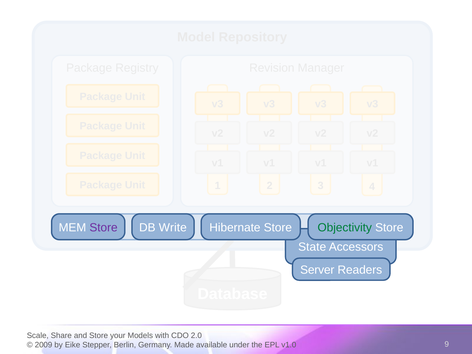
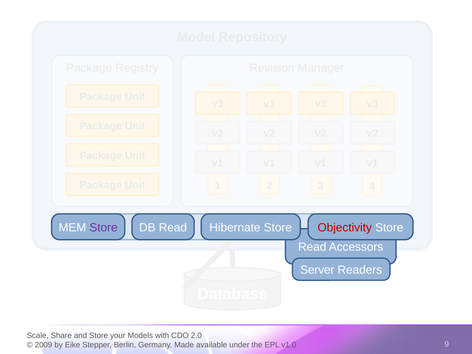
DB Write: Write -> Read (173, 228)
Objectivity colour: green -> red (345, 228)
State: State -> Read (312, 247)
